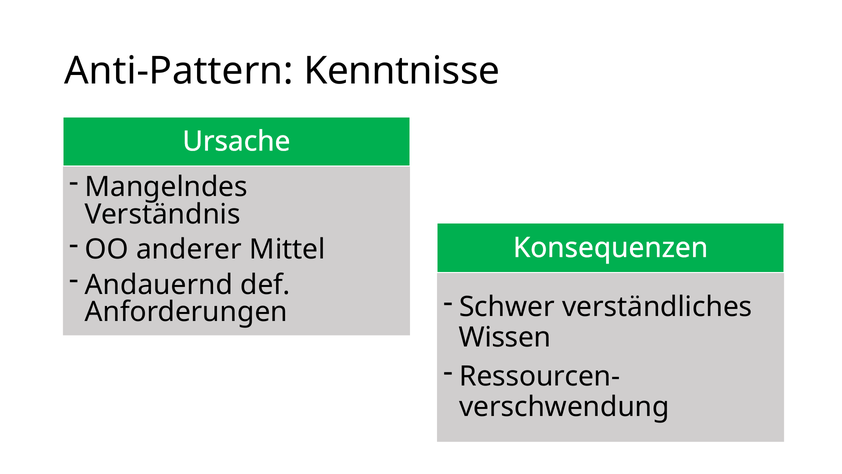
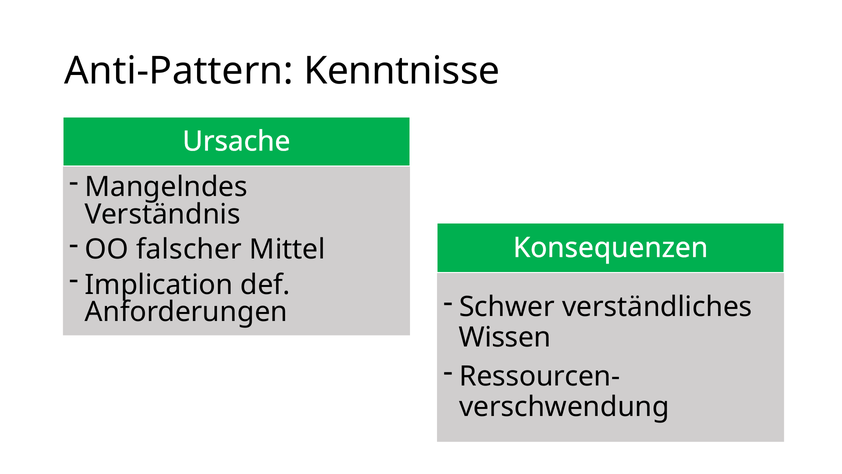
anderer: anderer -> falscher (189, 249)
Andauernd: Andauernd -> Implication (159, 285)
